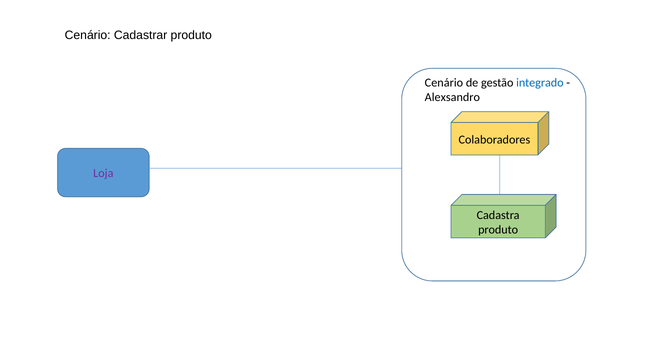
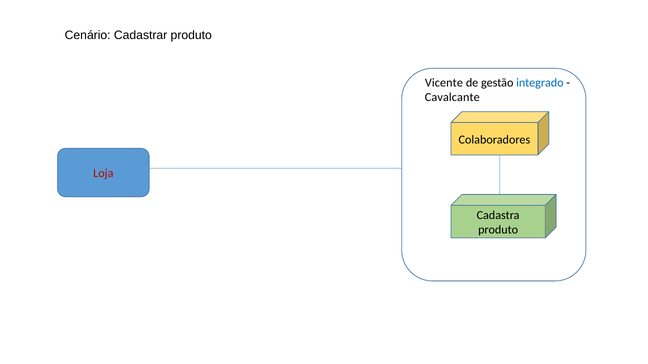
Cenário: Cenário -> Vicente (444, 83)
Alexsandro: Alexsandro -> Cavalcante (452, 97)
Loja colour: purple -> red (103, 174)
